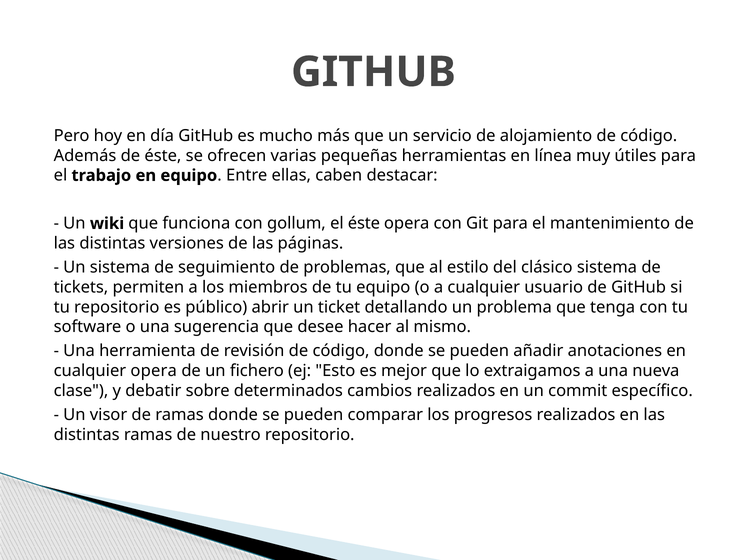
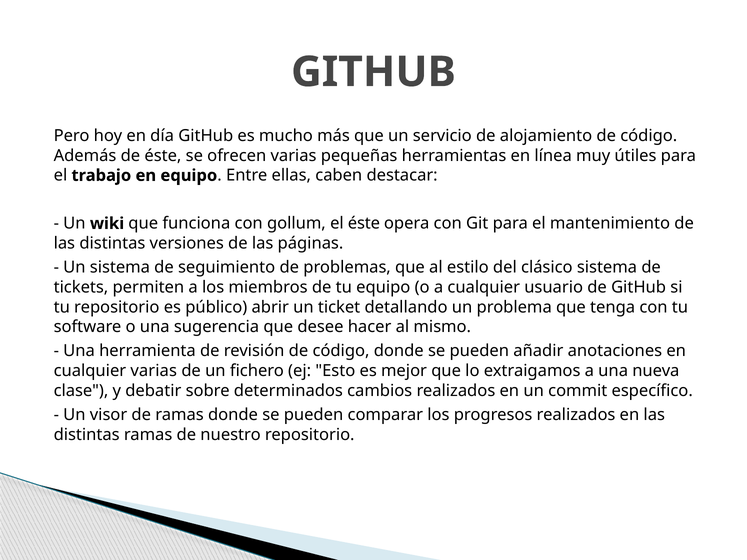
cualquier opera: opera -> varias (154, 371)
